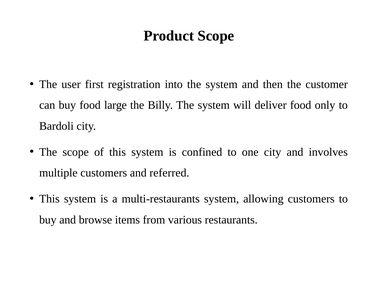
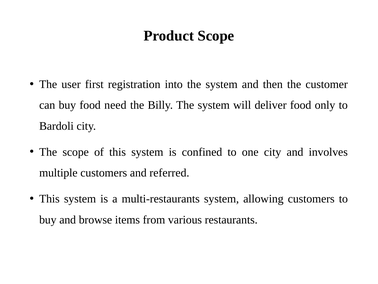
large: large -> need (115, 105)
